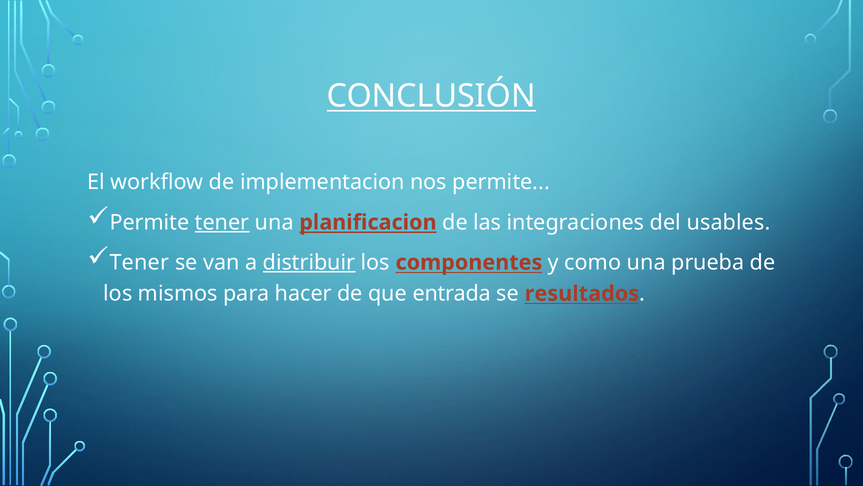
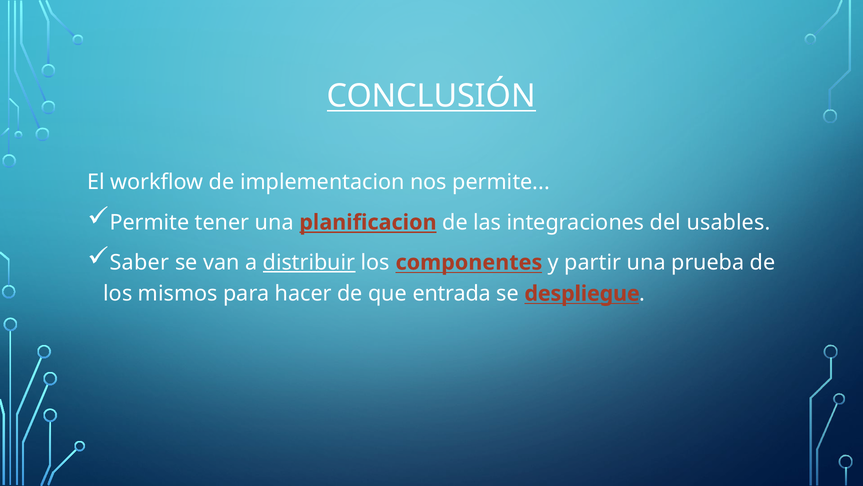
tener underline: present -> none (222, 222)
Tener: Tener -> Saber (139, 262)
como: como -> partir (593, 262)
resultados: resultados -> despliegue (582, 293)
